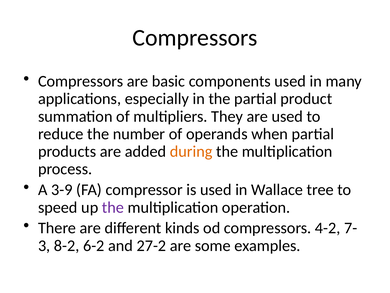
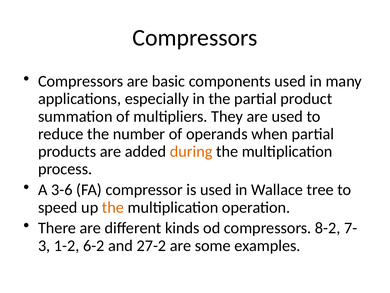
3-9: 3-9 -> 3-6 (62, 190)
the colour: purple -> orange (113, 207)
4-2: 4-2 -> 8-2 (328, 228)
8-2: 8-2 -> 1-2 (67, 245)
